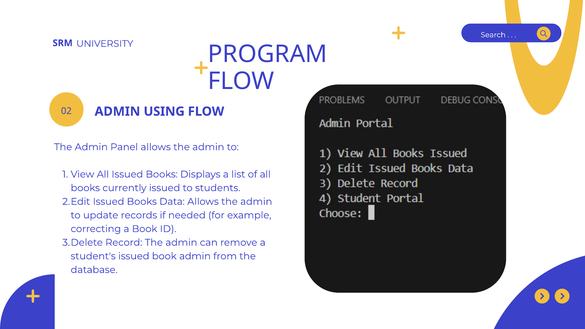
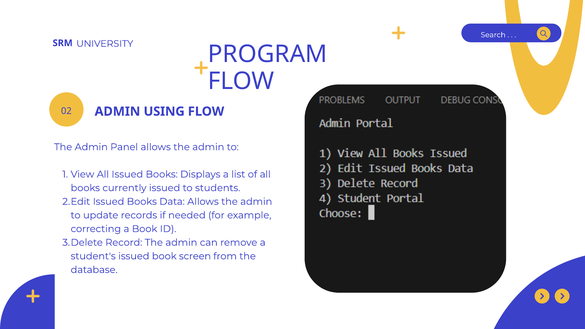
book admin: admin -> screen (195, 256)
